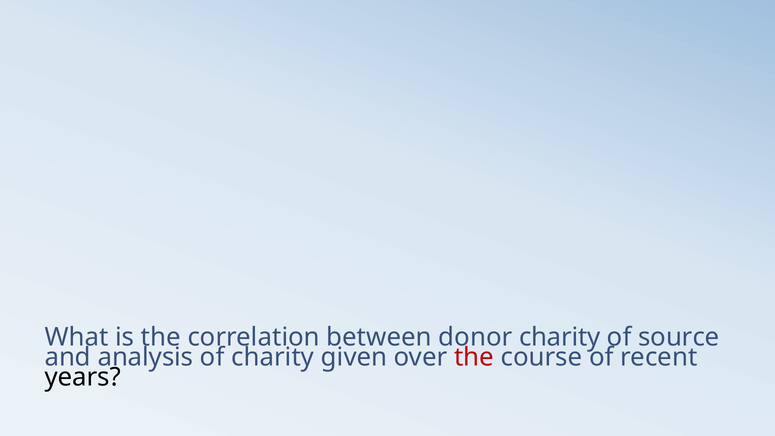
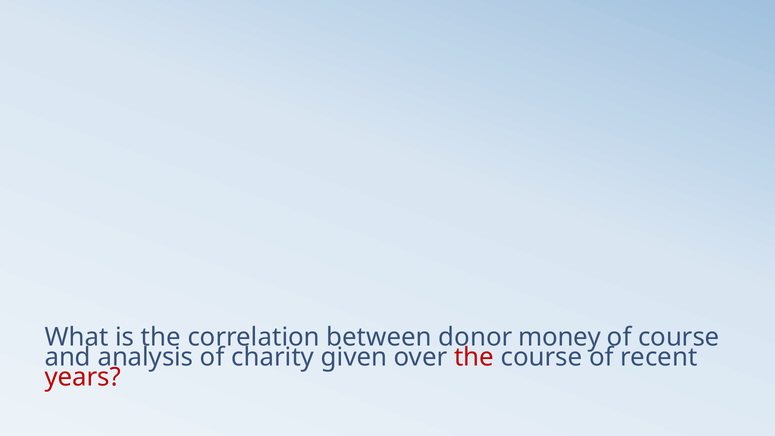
donor charity: charity -> money (560, 337)
of source: source -> course (679, 337)
years colour: black -> red (83, 377)
